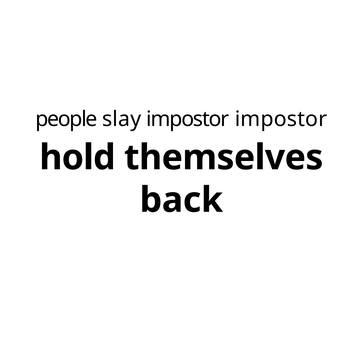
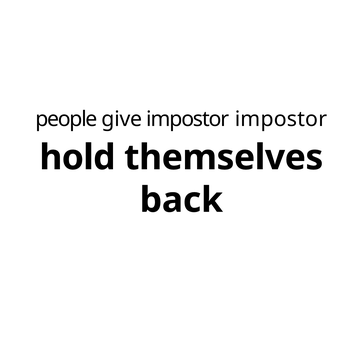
slay: slay -> give (122, 119)
